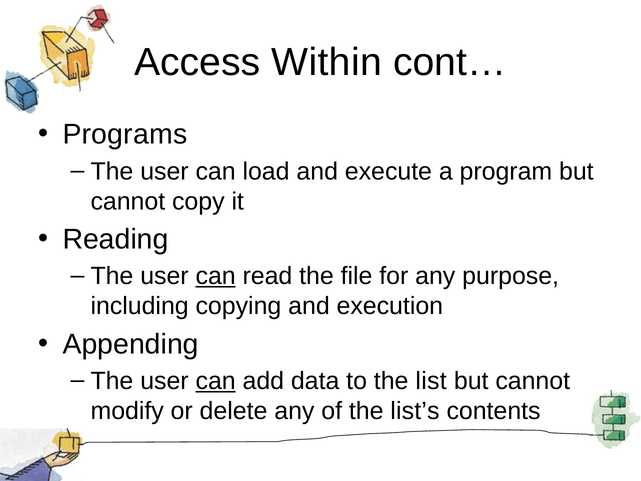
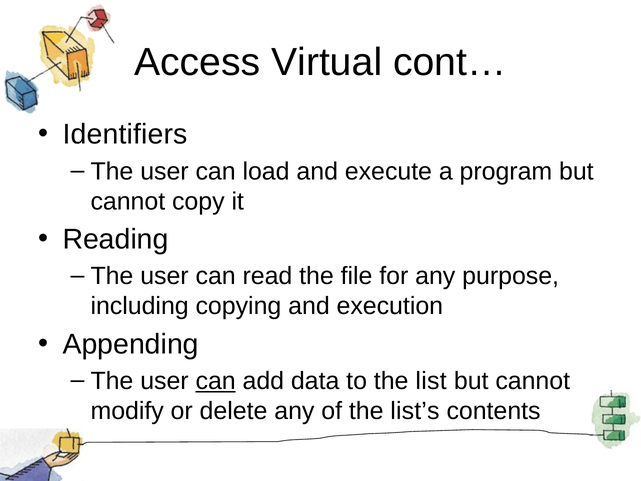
Within: Within -> Virtual (327, 62)
Programs: Programs -> Identifiers (125, 134)
can underline: present -> none (216, 276)
